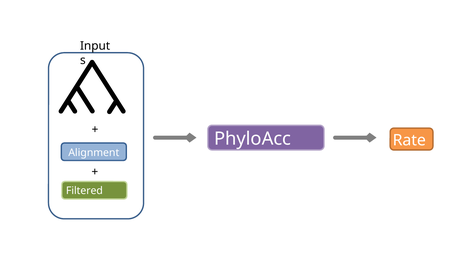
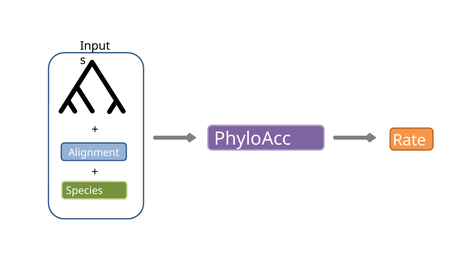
Filtered: Filtered -> Species (84, 191)
